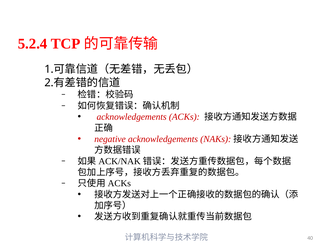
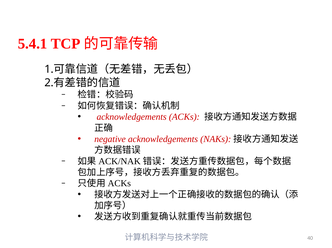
5.2.4: 5.2.4 -> 5.4.1 (33, 44)
